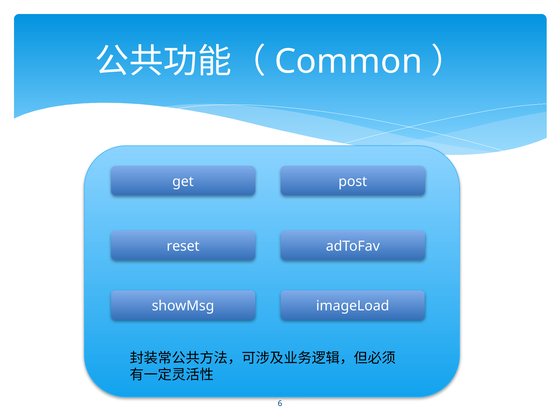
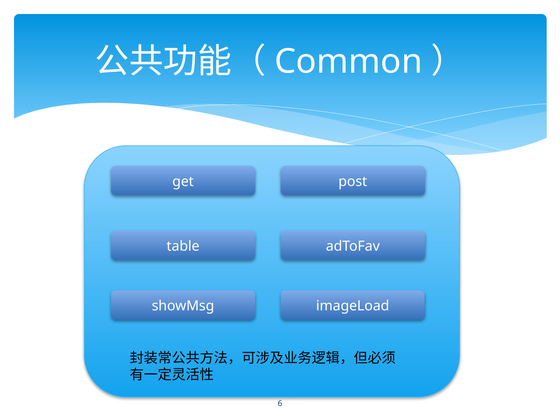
reset: reset -> table (183, 246)
